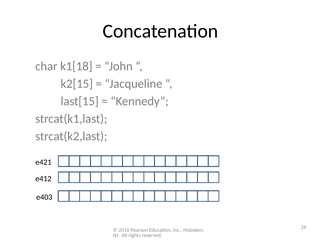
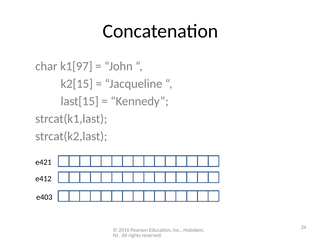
k1[18: k1[18 -> k1[97 (76, 66)
